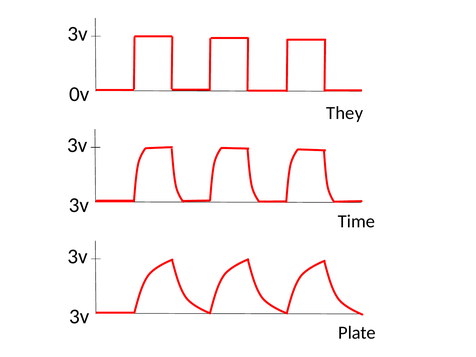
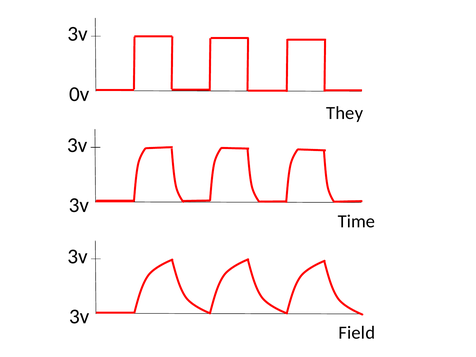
Plate: Plate -> Field (357, 333)
